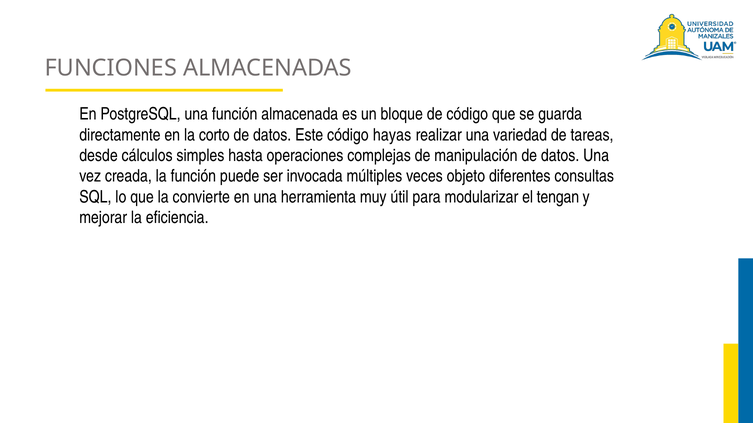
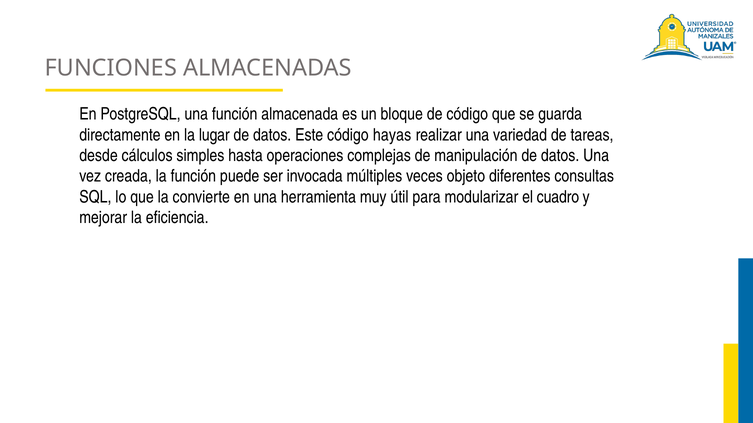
corto: corto -> lugar (214, 135)
tengan: tengan -> cuadro (558, 197)
